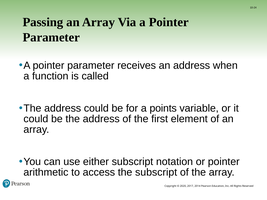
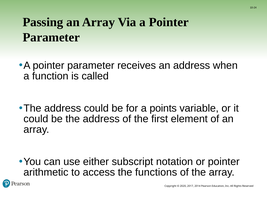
the subscript: subscript -> functions (156, 173)
